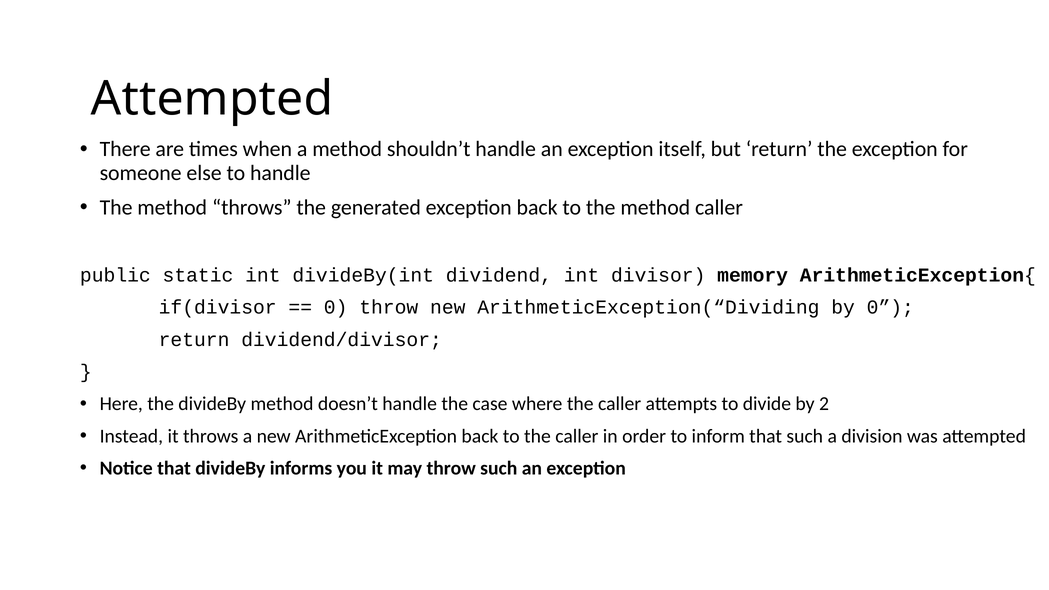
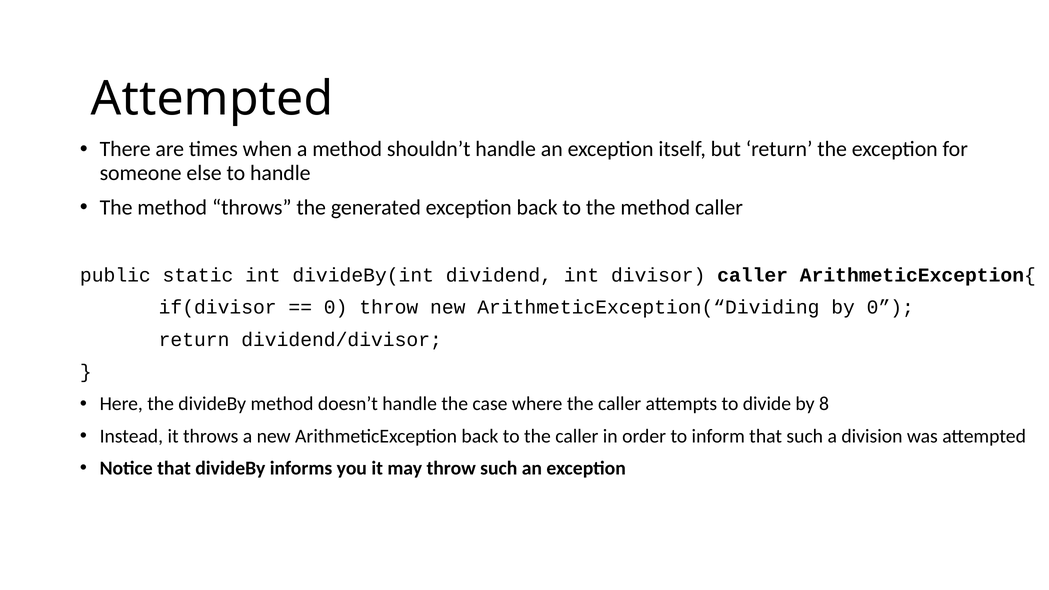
divisor memory: memory -> caller (753, 275)
2: 2 -> 8 (824, 404)
